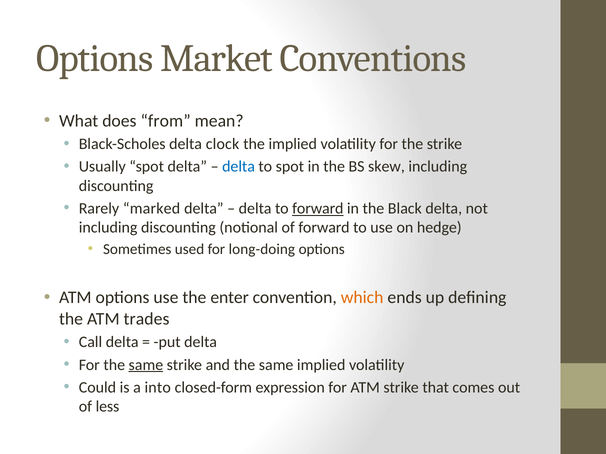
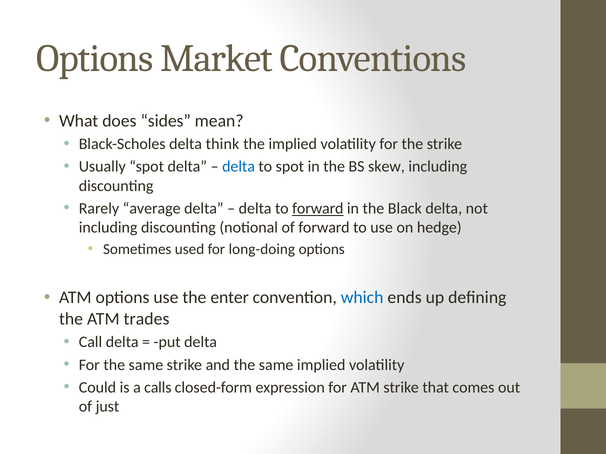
from: from -> sides (166, 121)
clock: clock -> think (223, 144)
marked: marked -> average (152, 209)
which colour: orange -> blue (362, 298)
same underline: present -> none (146, 365)
into: into -> calls (158, 388)
less: less -> just (107, 407)
